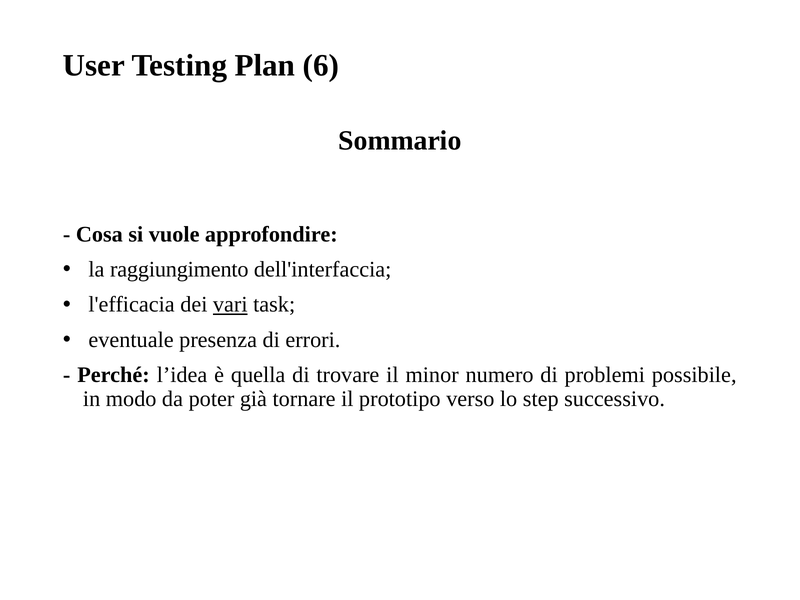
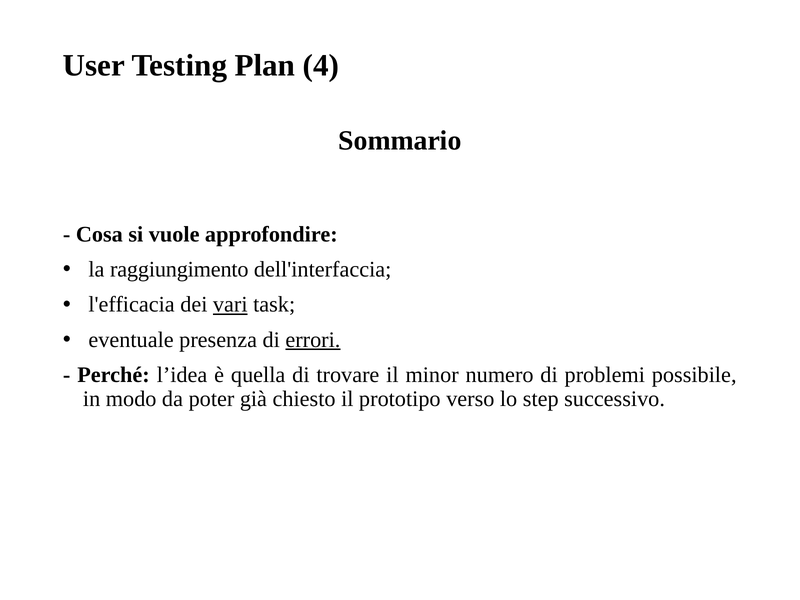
6: 6 -> 4 (321, 66)
errori underline: none -> present (313, 340)
tornare: tornare -> chiesto (304, 399)
